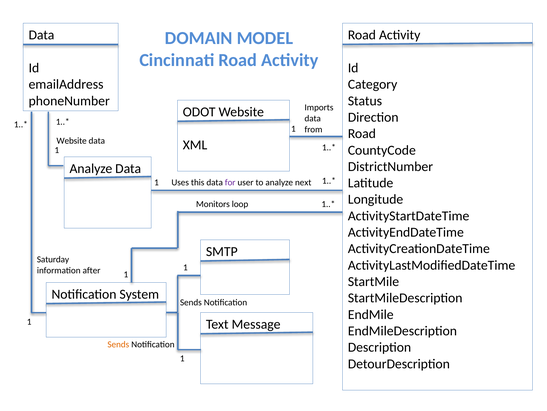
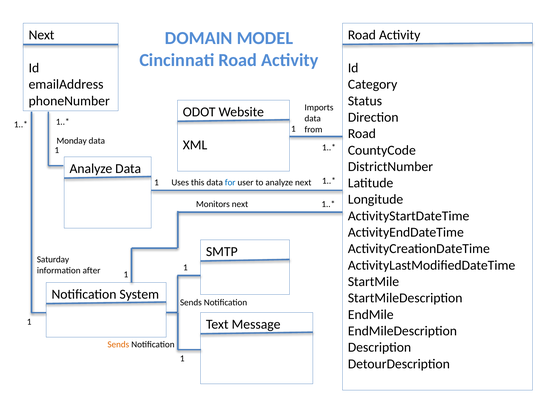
Data: Data -> Next (42, 35)
Website: Website -> Monday (72, 141)
for colour: purple -> blue (230, 182)
Monitors loop: loop -> next (240, 204)
